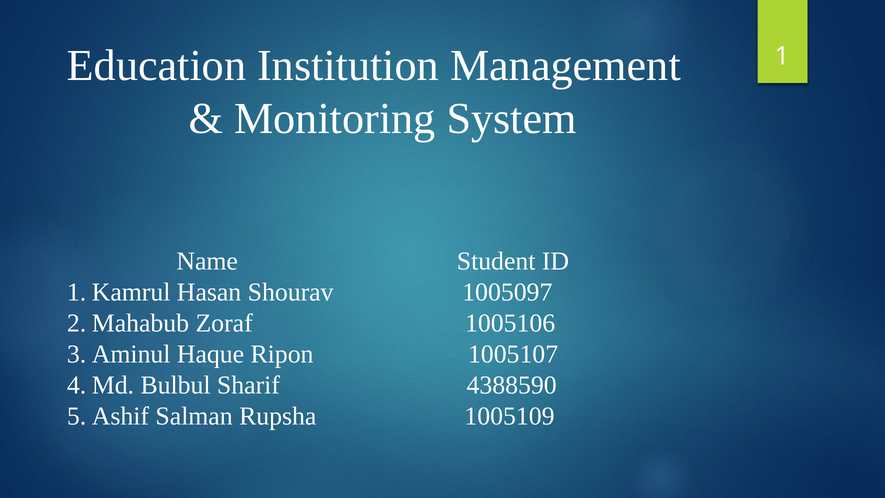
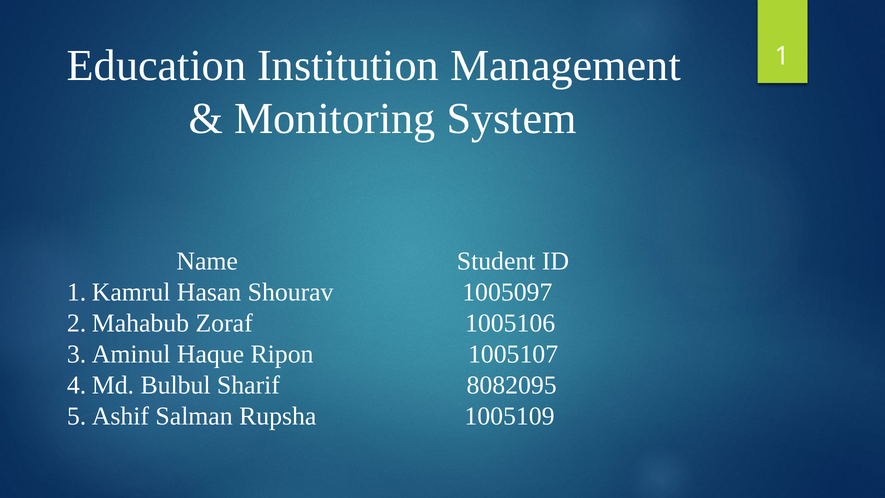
4388590: 4388590 -> 8082095 (512, 385)
